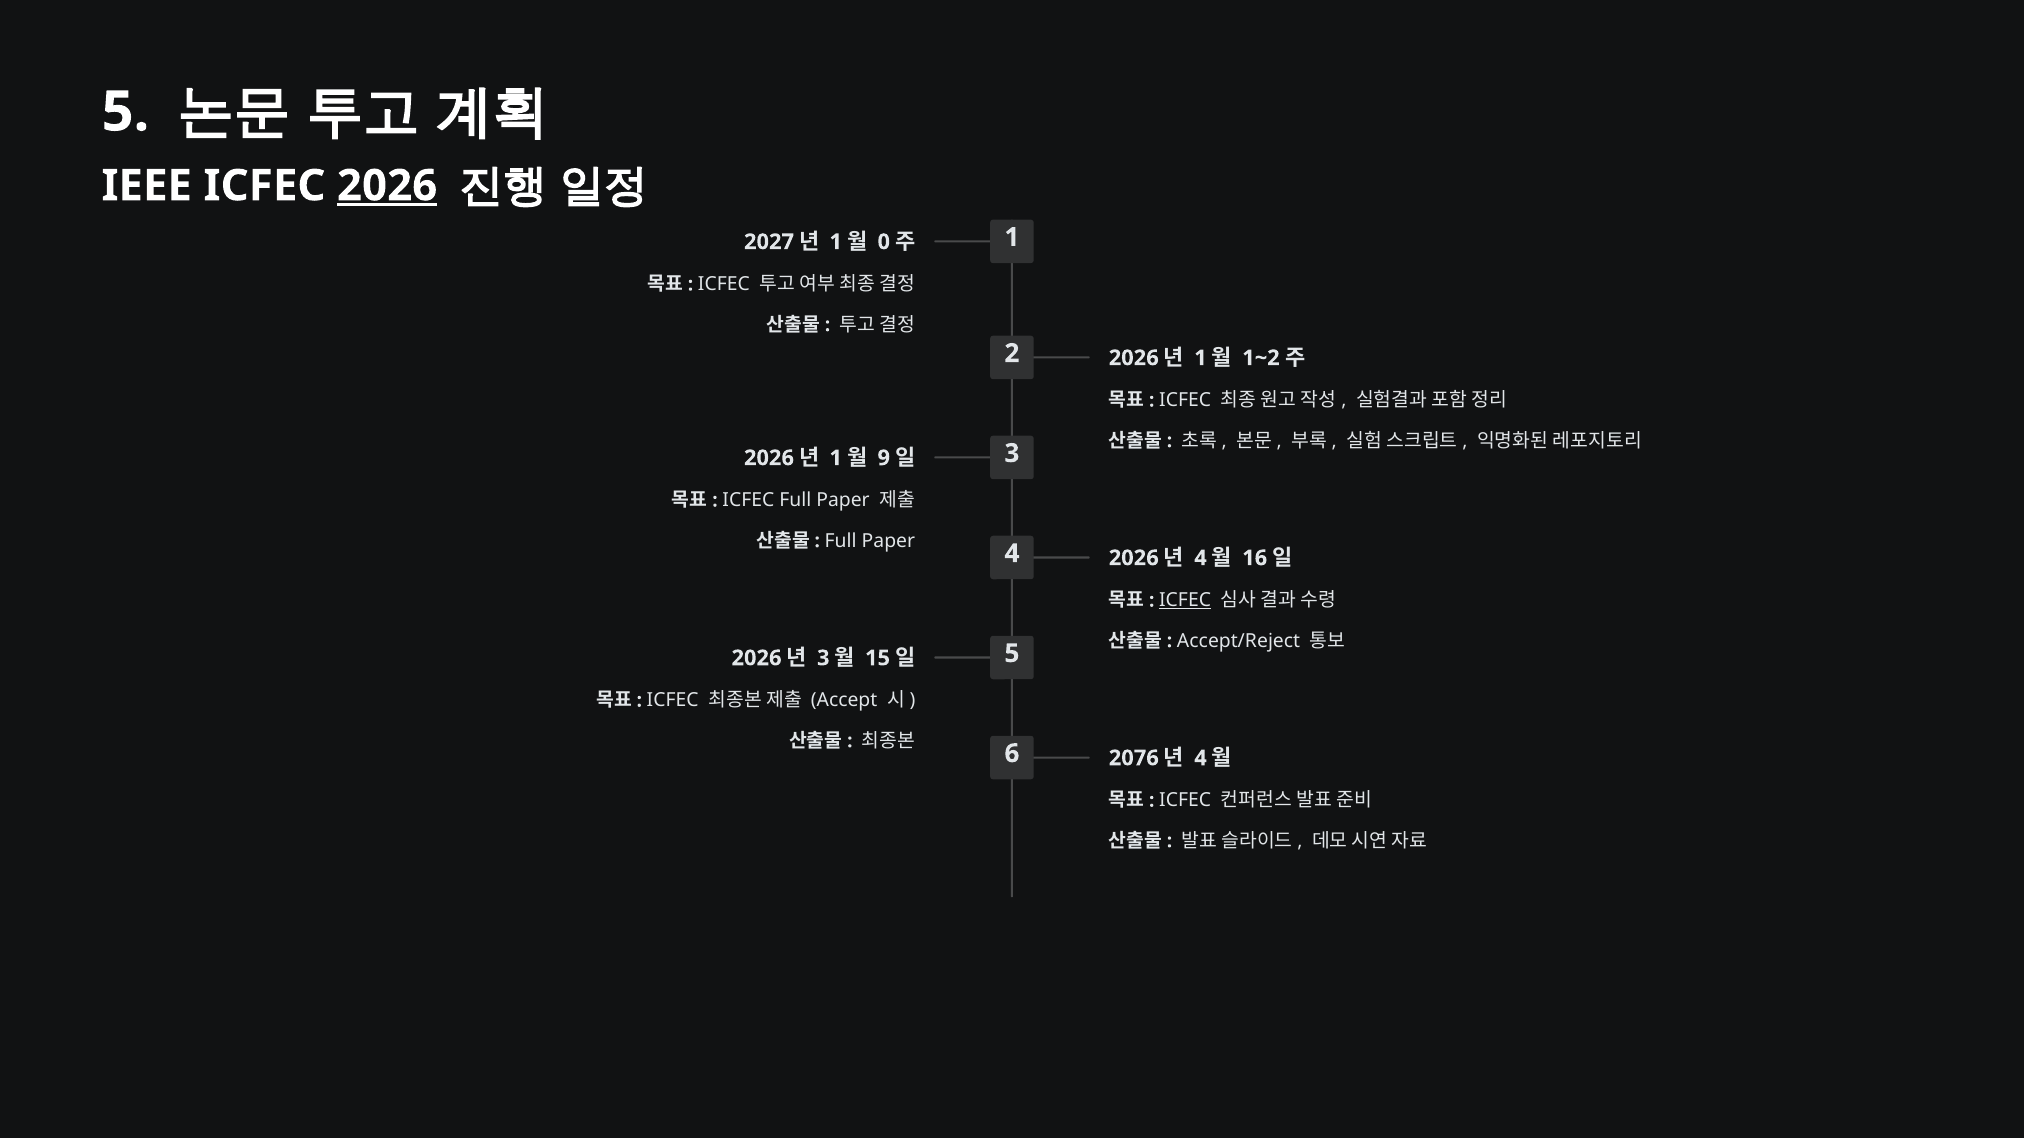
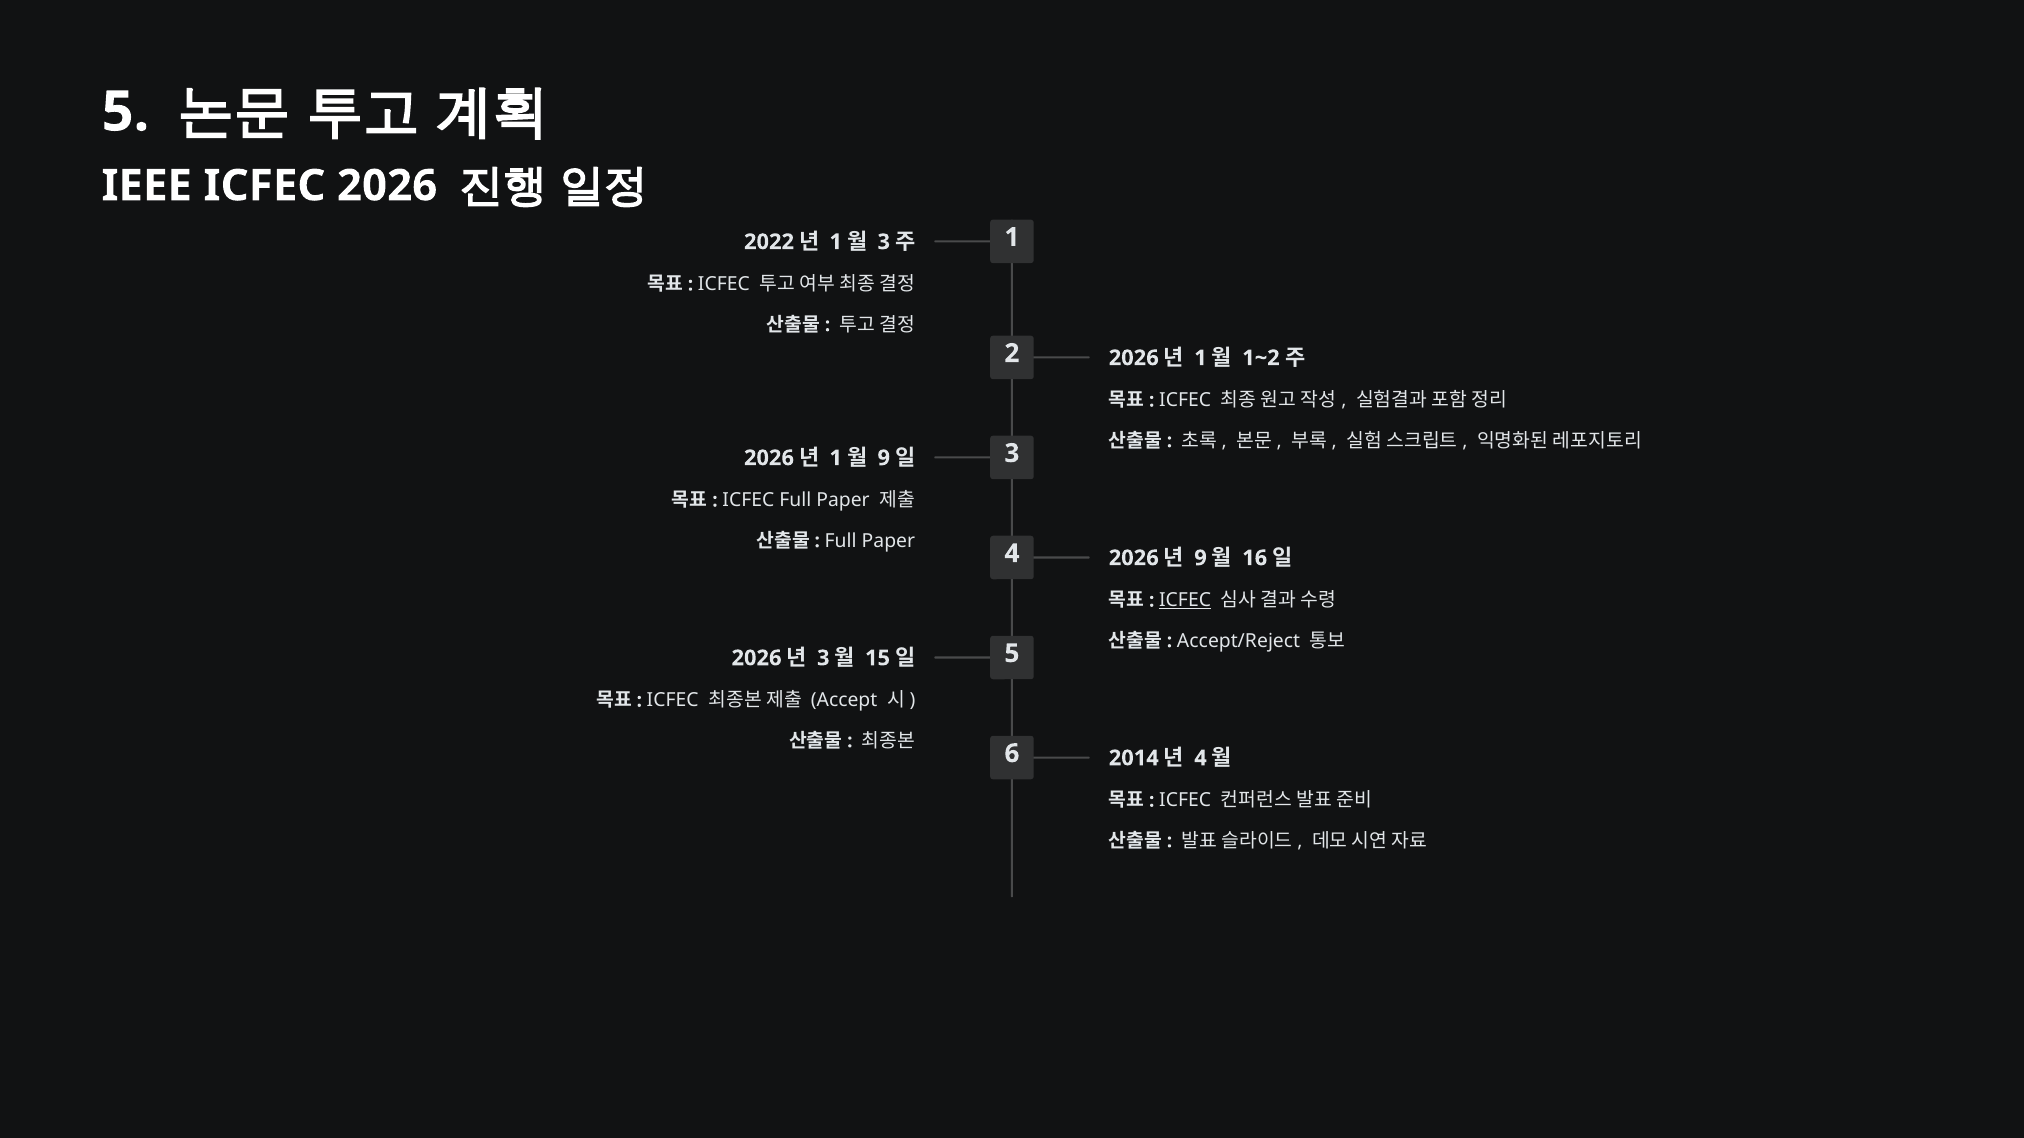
2026 underline: present -> none (387, 186)
2027: 2027 -> 2022 (769, 242)
0: 0 -> 3 (884, 242)
4: 4 -> 9 (1201, 558)
2076: 2076 -> 2014 (1134, 758)
